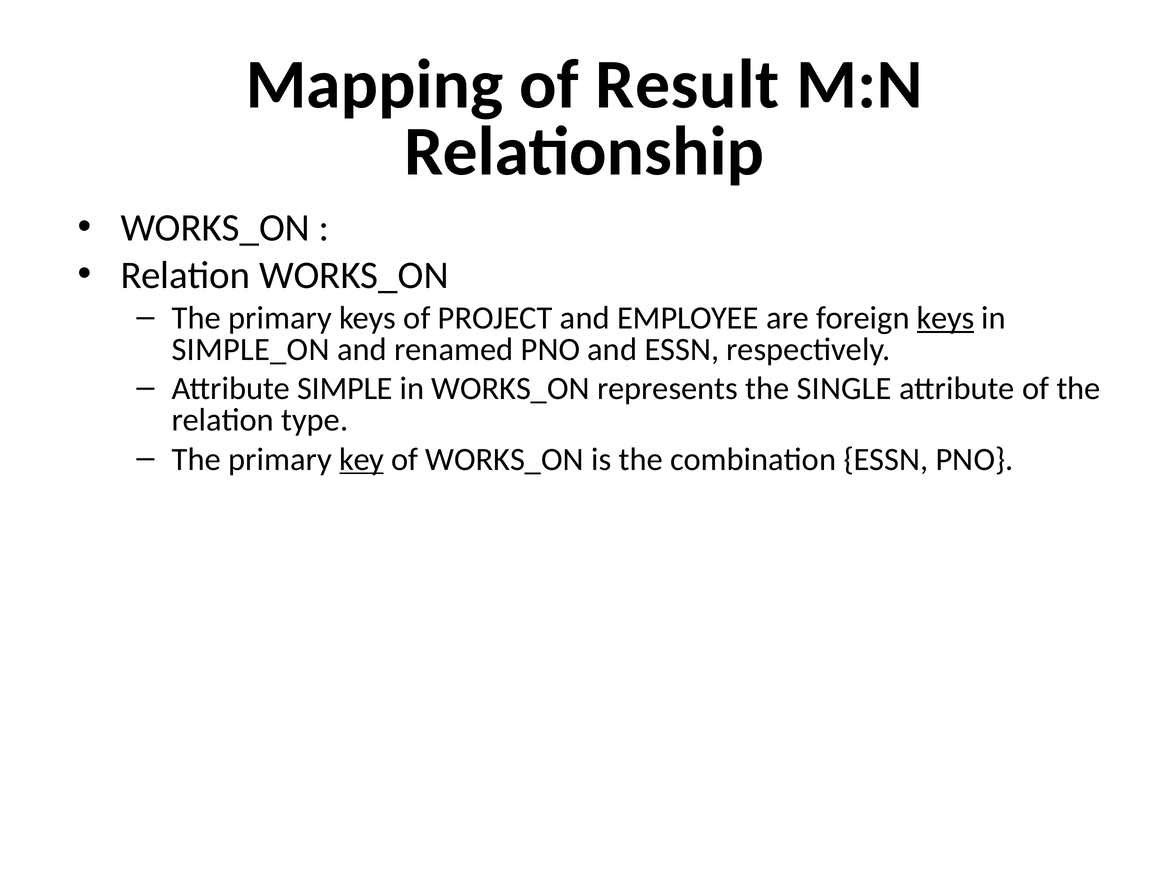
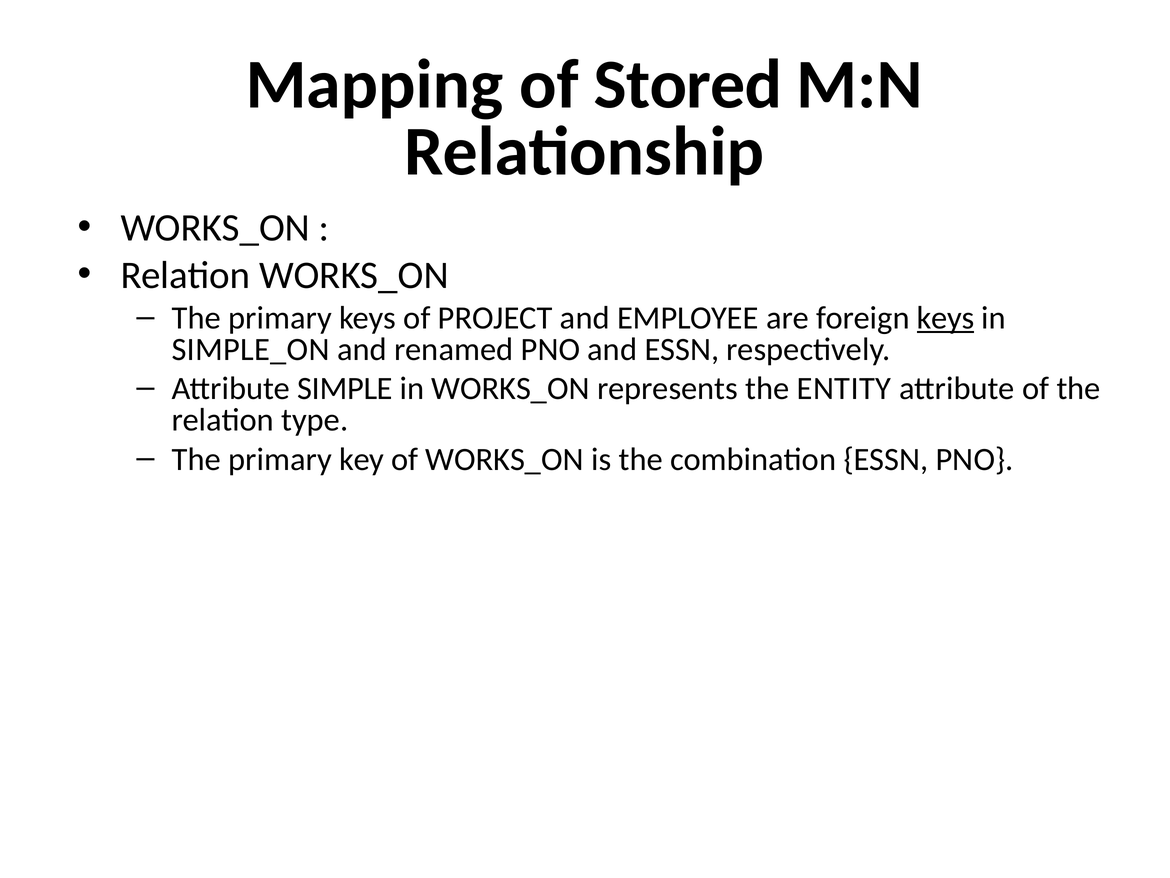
Result: Result -> Stored (688, 85)
SINGLE: SINGLE -> ENTITY (844, 388)
key underline: present -> none (362, 459)
